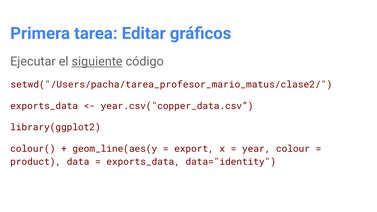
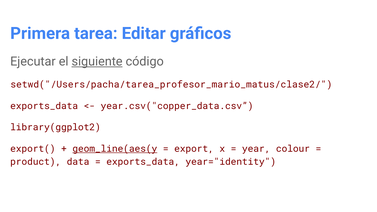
colour(: colour( -> export( (33, 149)
geom_line(aes(y underline: none -> present (115, 149)
data="identity: data="identity -> year="identity (231, 162)
